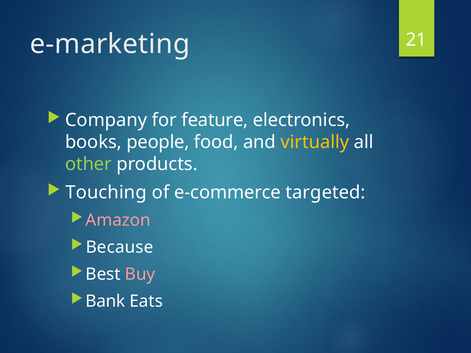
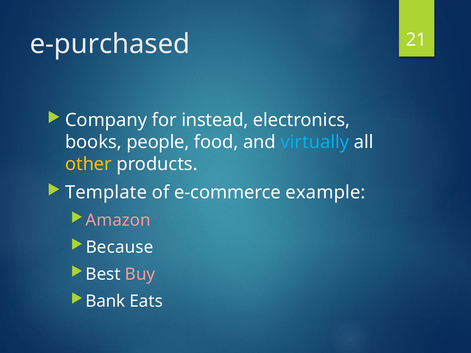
e-marketing: e-marketing -> e-purchased (110, 44)
feature: feature -> instead (215, 120)
virtually colour: yellow -> light blue (315, 142)
other colour: light green -> yellow (88, 164)
Touching: Touching -> Template (106, 193)
targeted: targeted -> example (326, 193)
